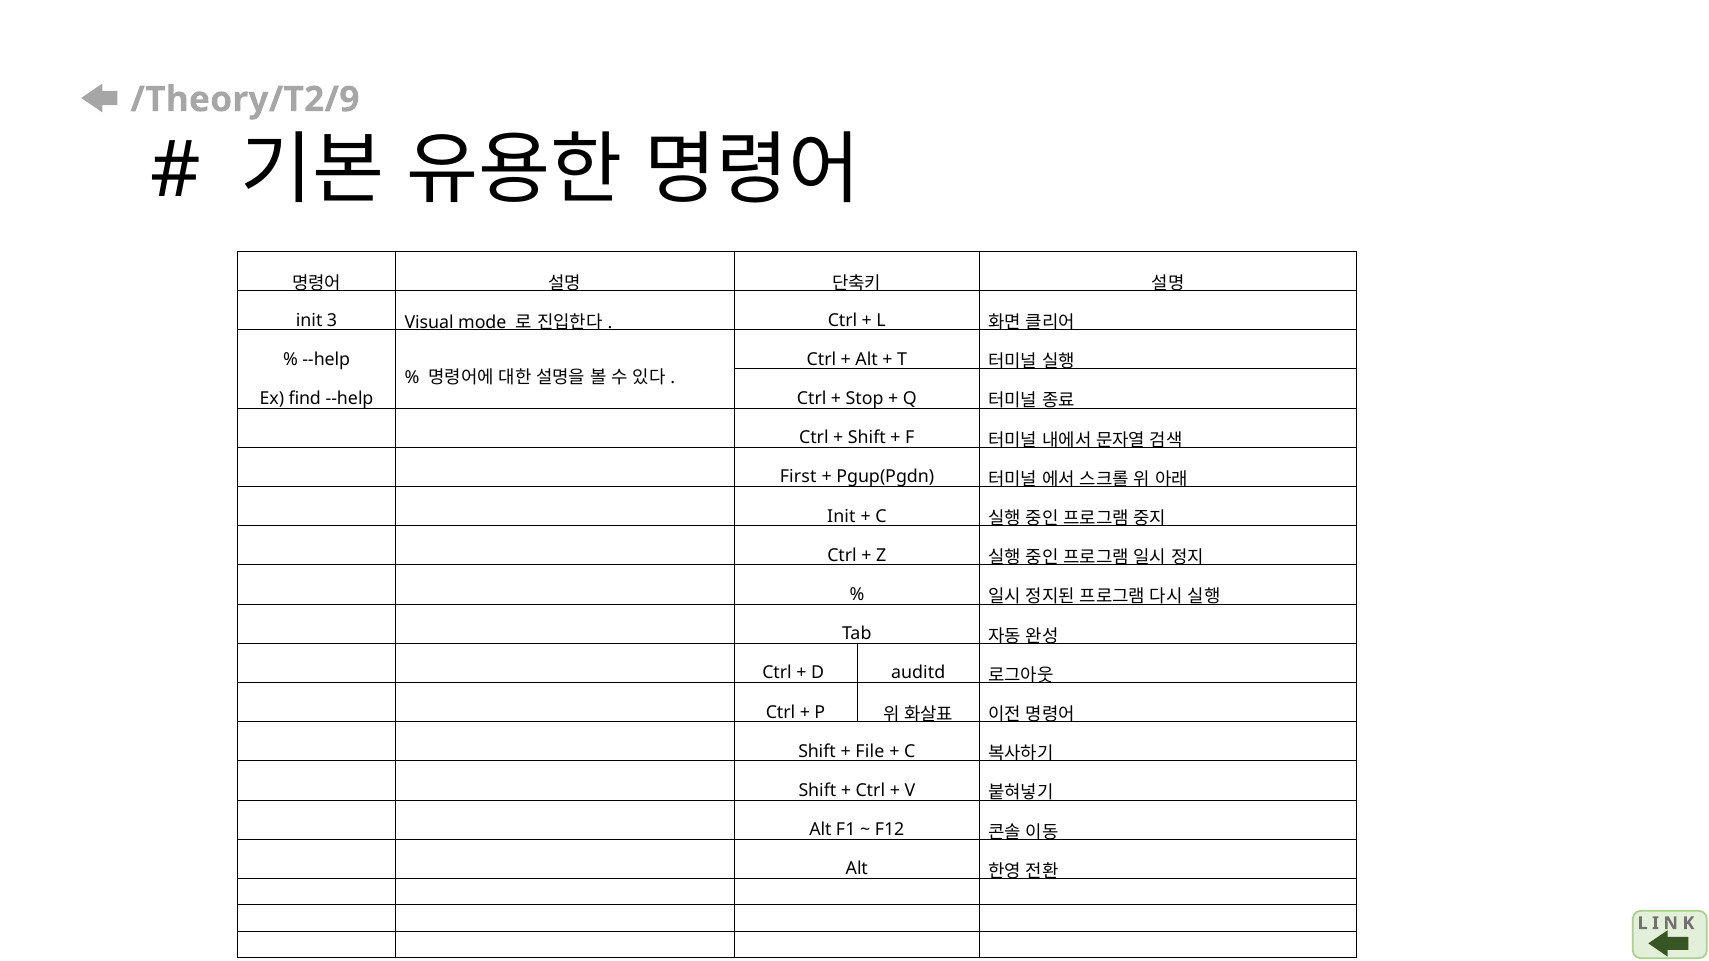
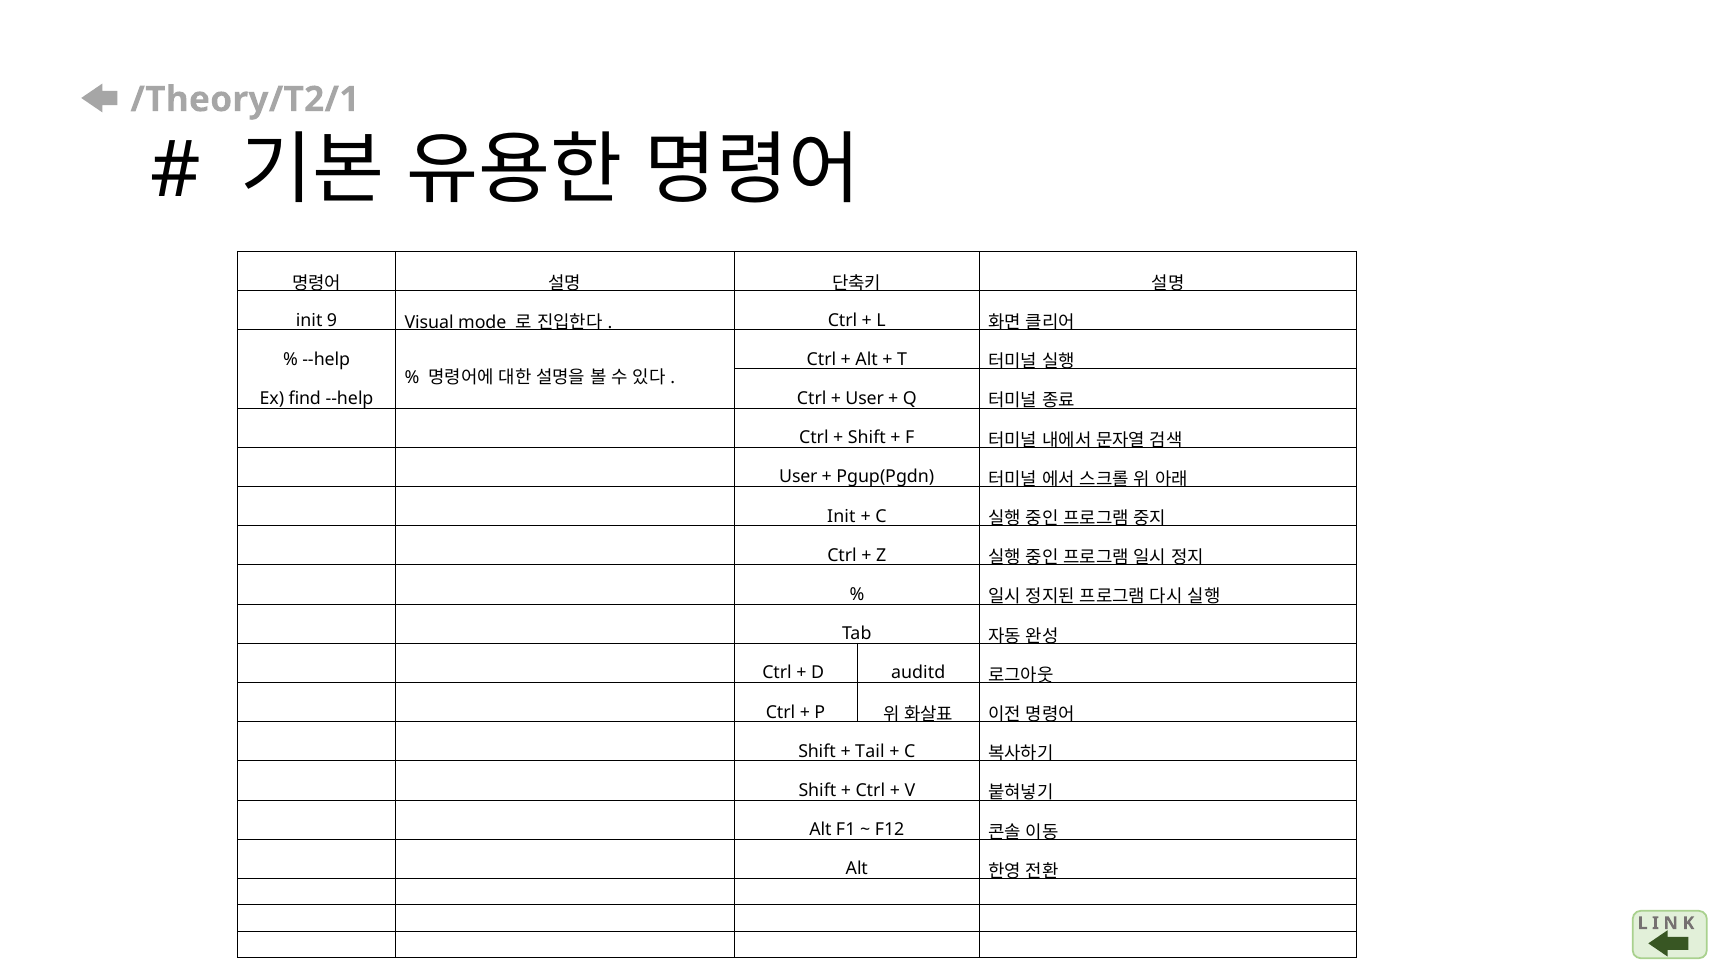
/Theory/T2/9: /Theory/T2/9 -> /Theory/T2/1 (245, 100)
3: 3 -> 9 (332, 320)
Stop: Stop -> User (865, 399)
First: First -> User (798, 477)
File: File -> Tail (870, 752)
